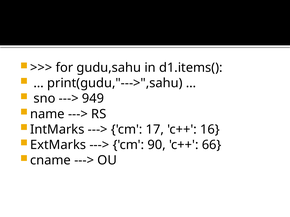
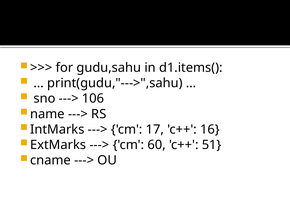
949: 949 -> 106 (93, 99)
90: 90 -> 60 (157, 145)
66: 66 -> 51 (212, 145)
